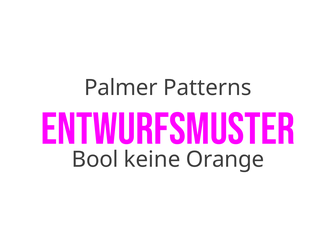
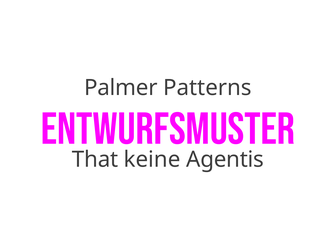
Bool: Bool -> That (95, 160)
Orange: Orange -> Agentis (225, 160)
